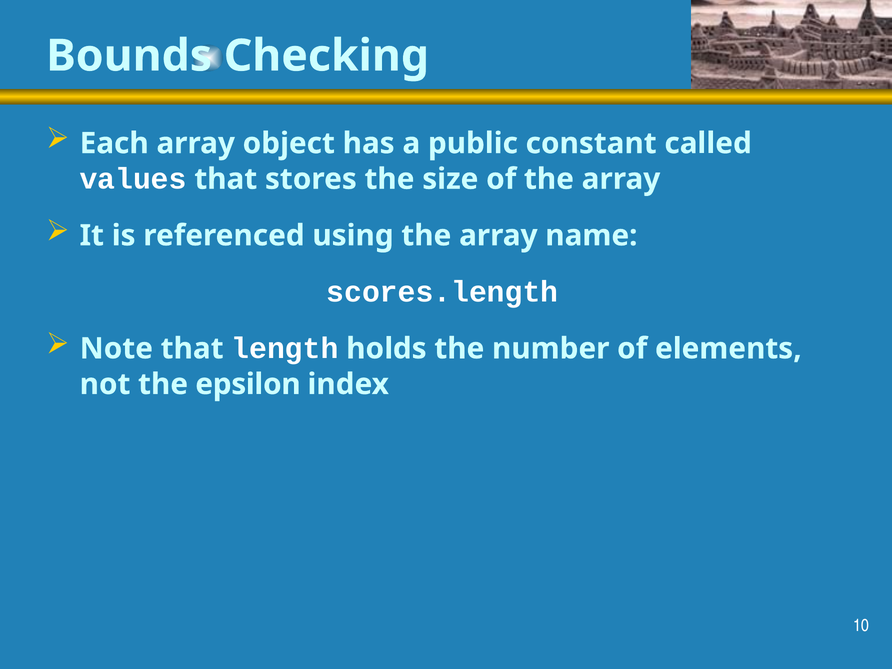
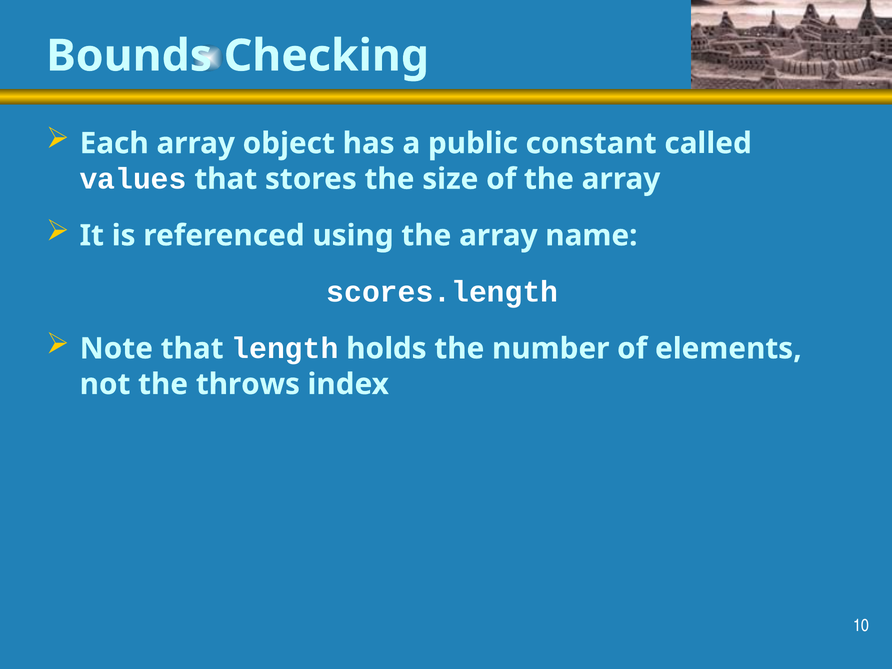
epsilon: epsilon -> throws (248, 384)
